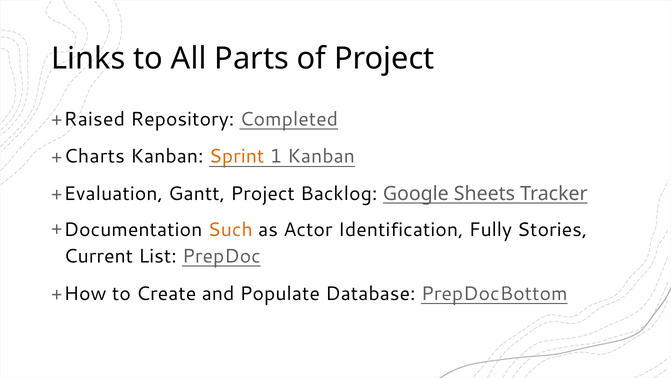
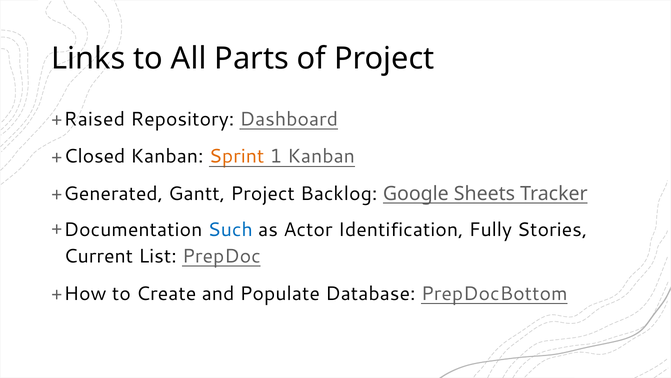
Completed: Completed -> Dashboard (289, 119)
Charts: Charts -> Closed (95, 156)
Evaluation: Evaluation -> Generated (113, 194)
Such colour: orange -> blue (230, 230)
